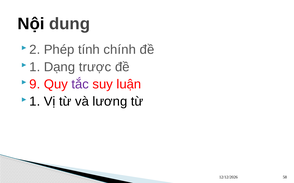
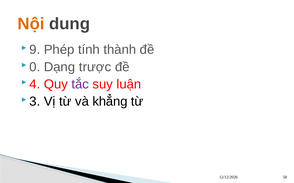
Nội colour: black -> orange (31, 24)
2: 2 -> 9 (35, 50)
chính: chính -> thành (120, 50)
1: 1 -> 0 (35, 67)
9: 9 -> 4 (35, 85)
1: 1 -> 3 (35, 102)
lương: lương -> khẳng (110, 102)
